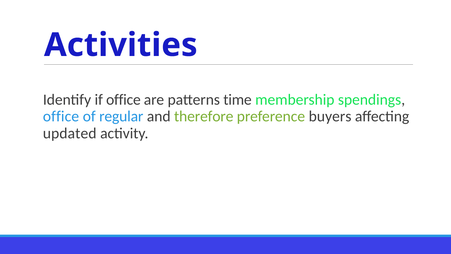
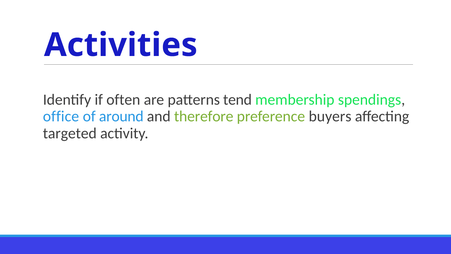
if office: office -> often (123, 100)
time: time -> tend (238, 100)
regular: regular -> around (121, 116)
updated: updated -> targeted (70, 133)
